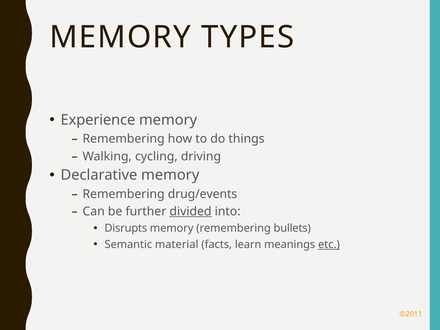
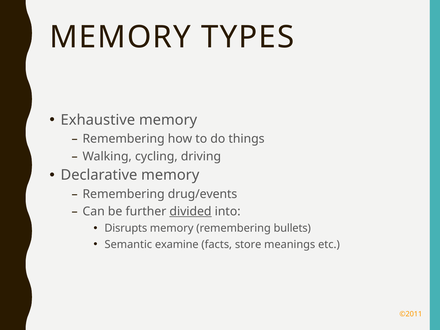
Experience: Experience -> Exhaustive (98, 120)
material: material -> examine (177, 244)
learn: learn -> store (248, 244)
etc underline: present -> none (329, 244)
